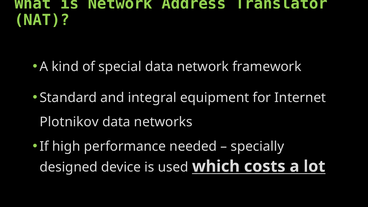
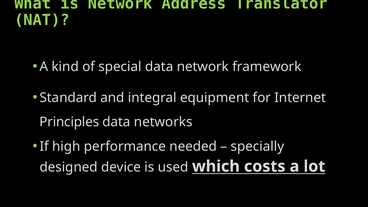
Plotnikov: Plotnikov -> Principles (69, 122)
